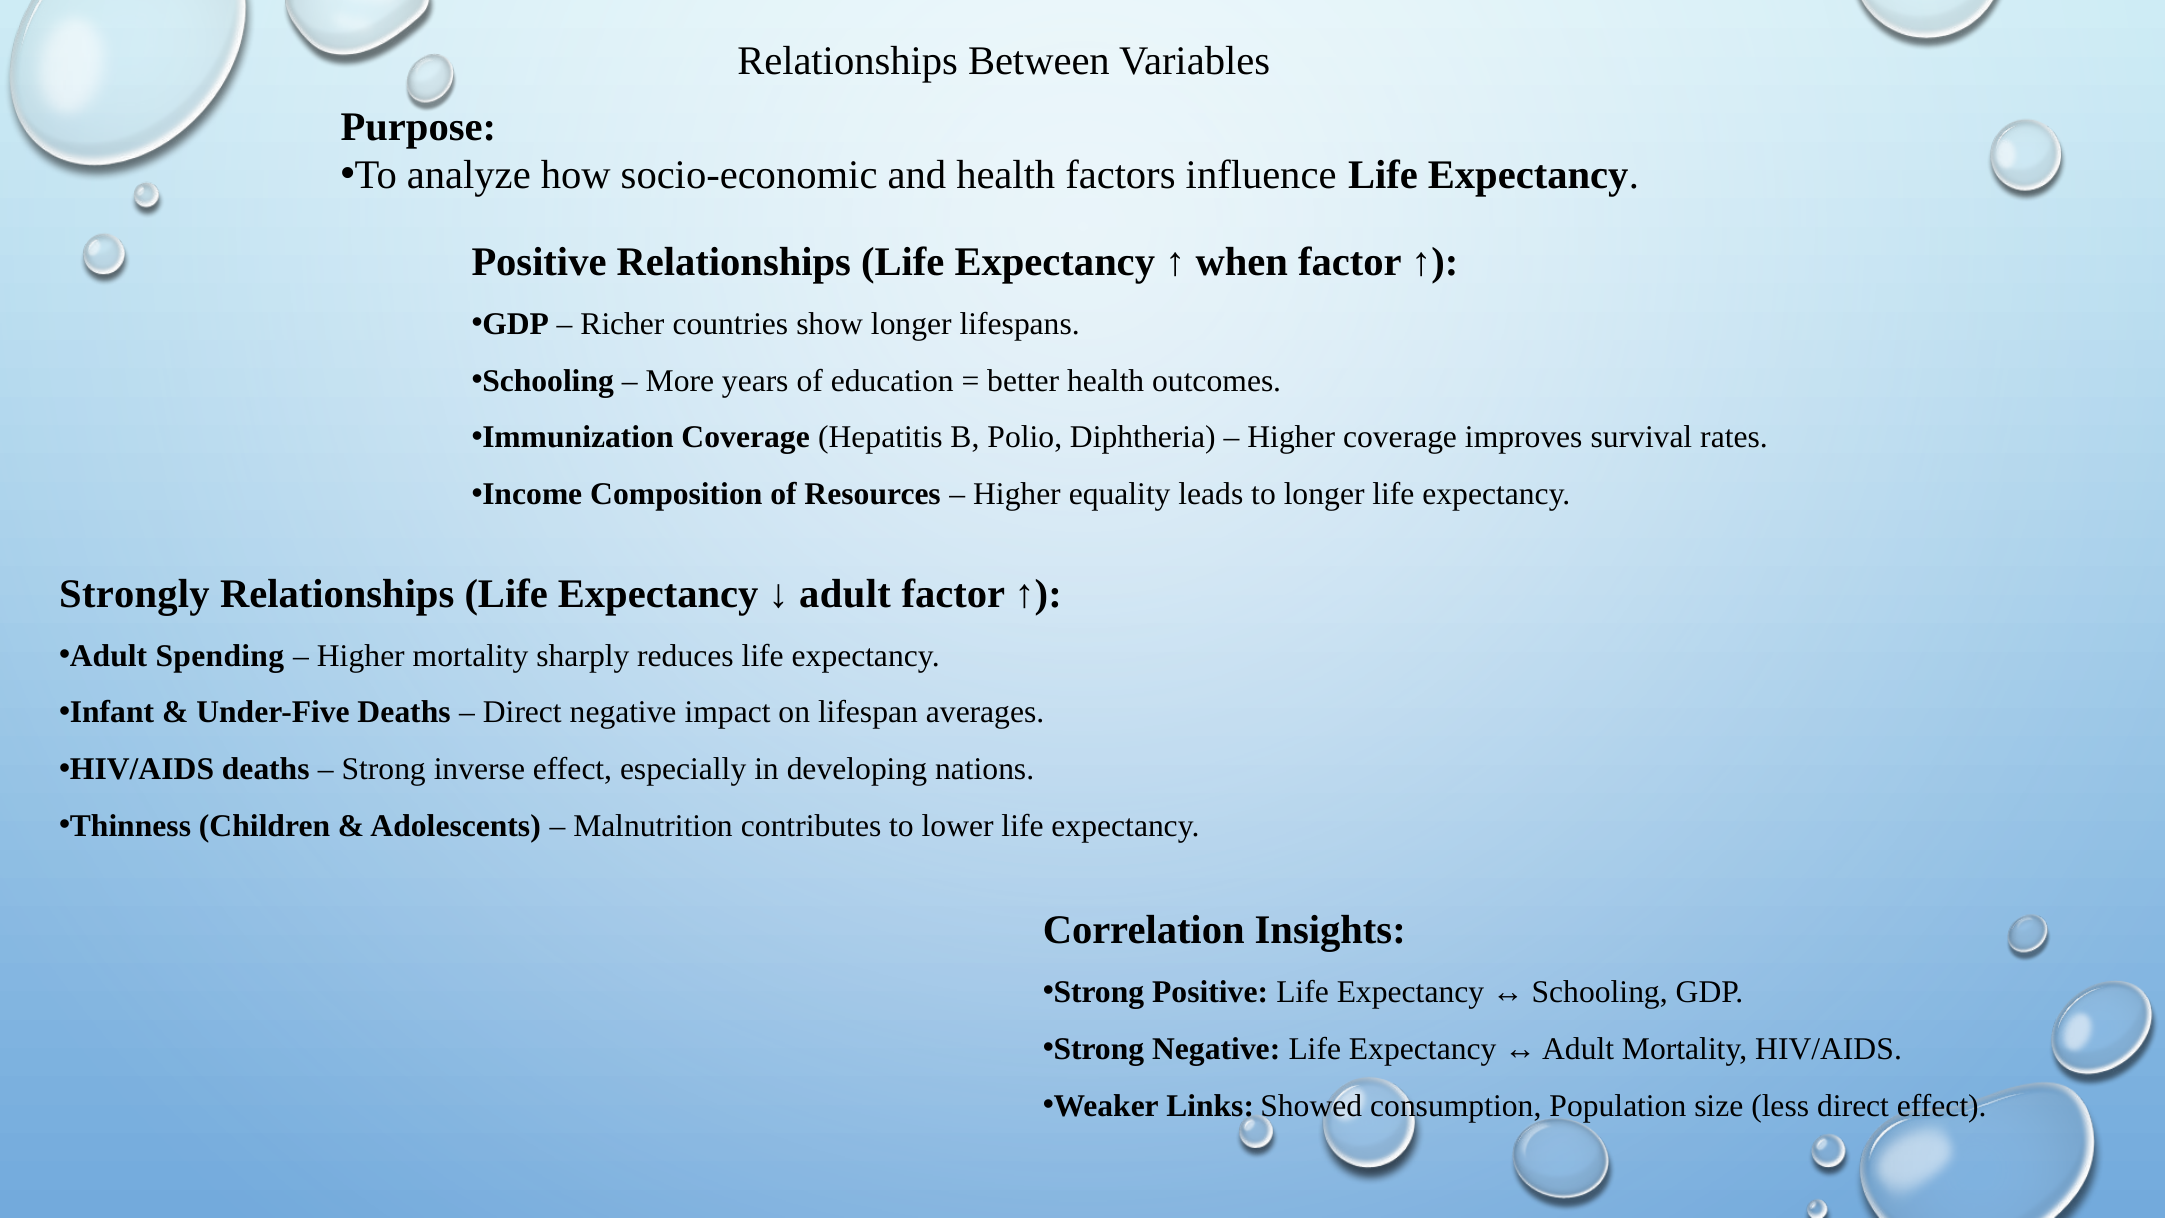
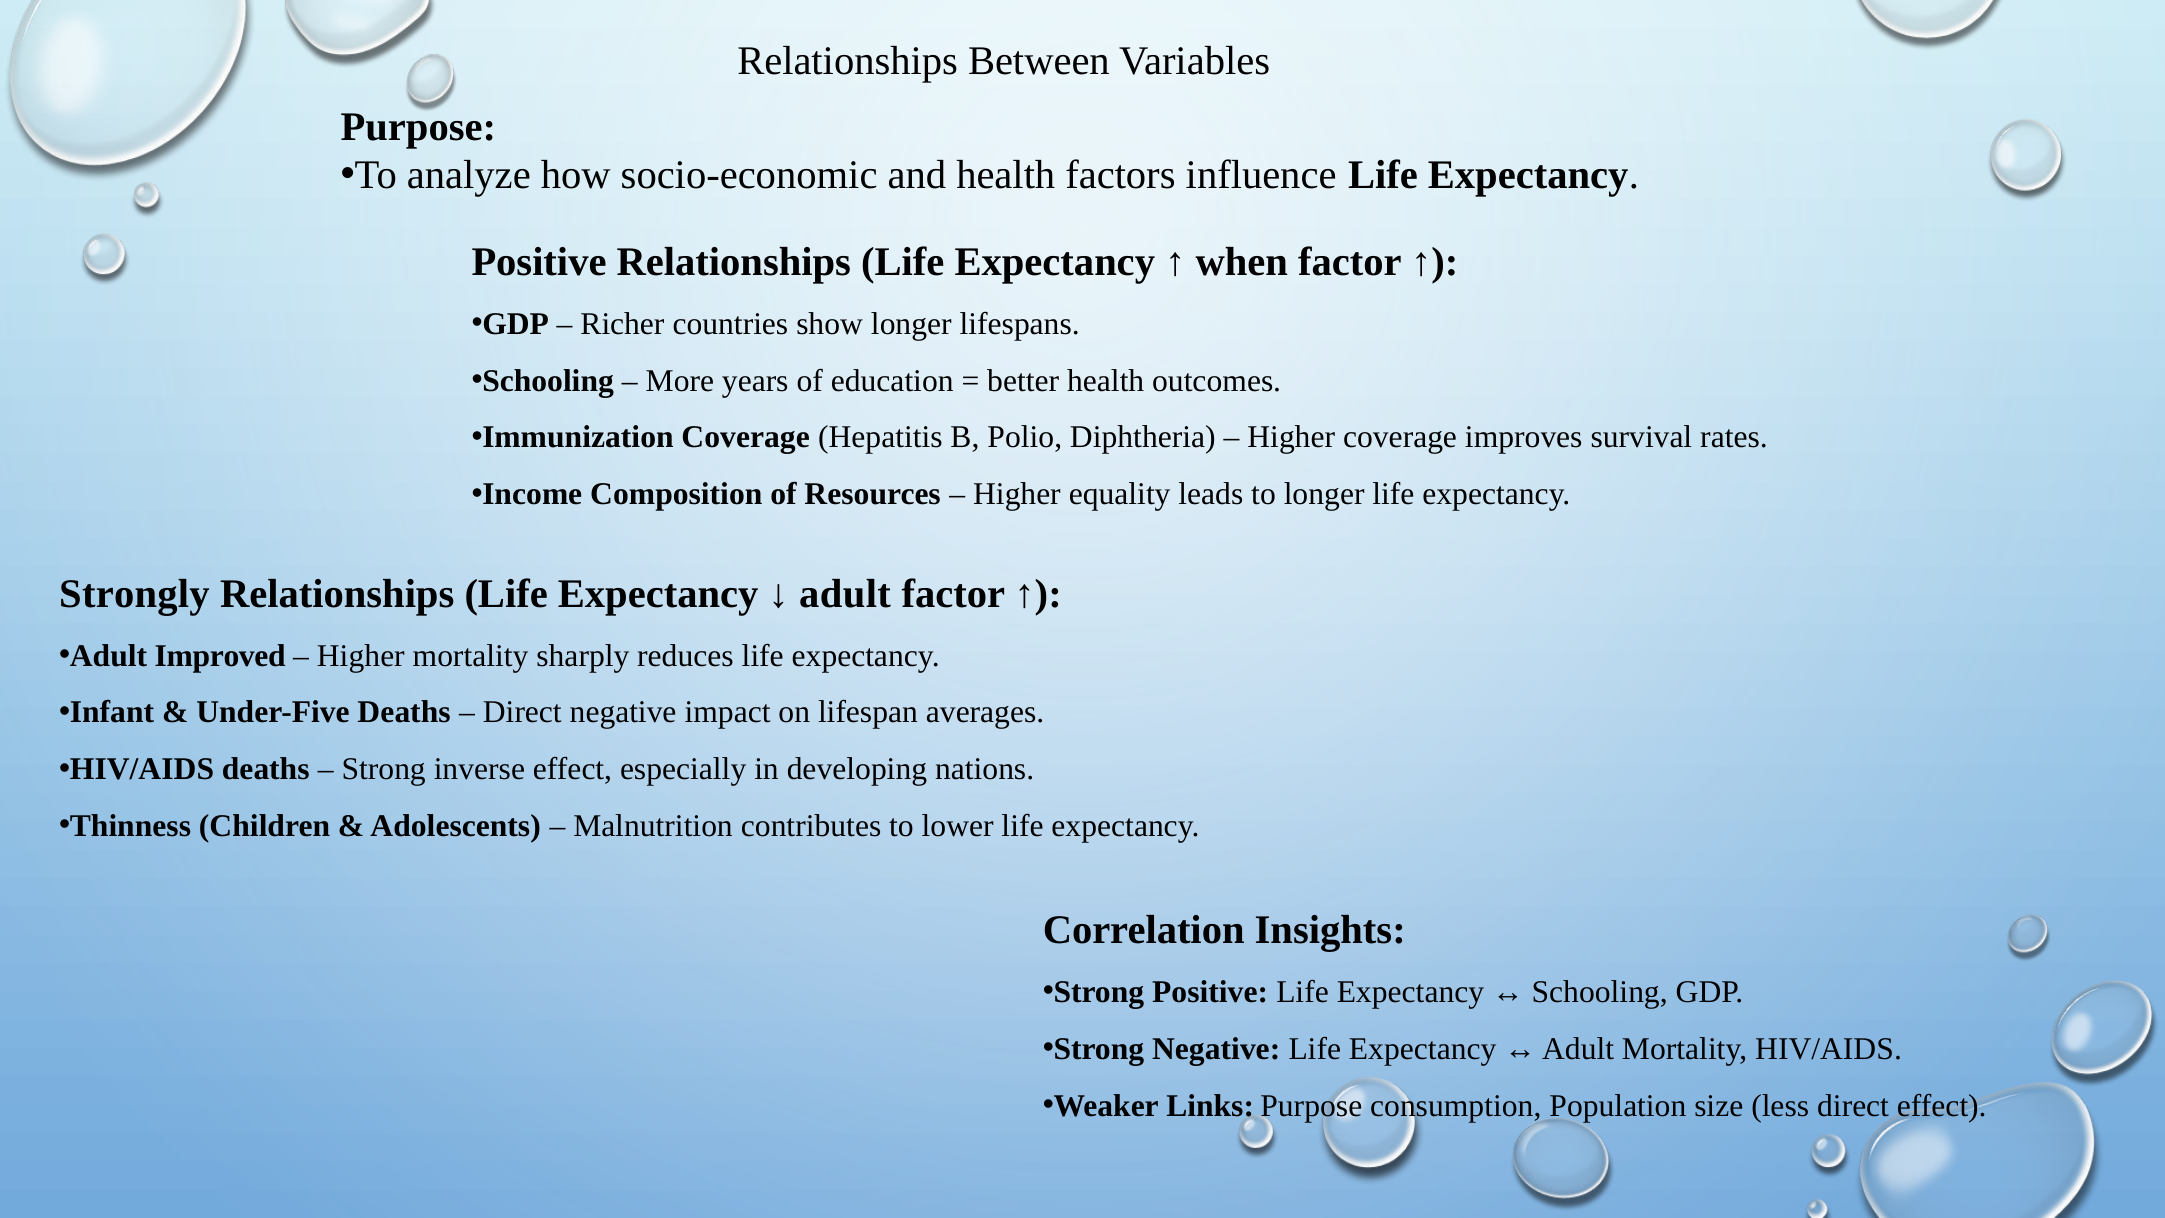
Spending: Spending -> Improved (220, 656)
Links Showed: Showed -> Purpose (1311, 1106)
